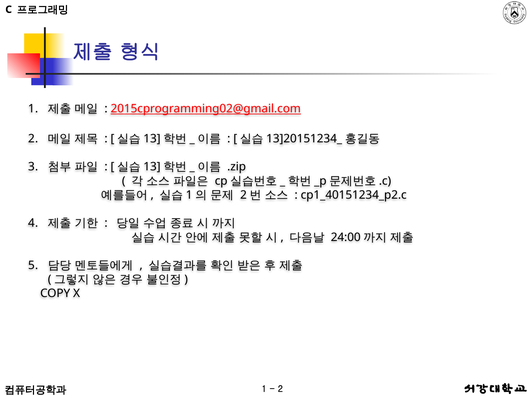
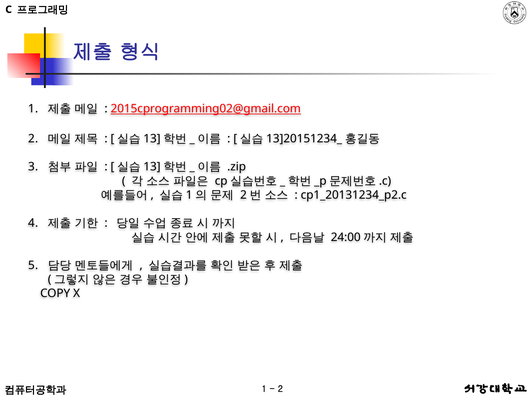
cp1_40151234_p2.c: cp1_40151234_p2.c -> cp1_20131234_p2.c (354, 195)
